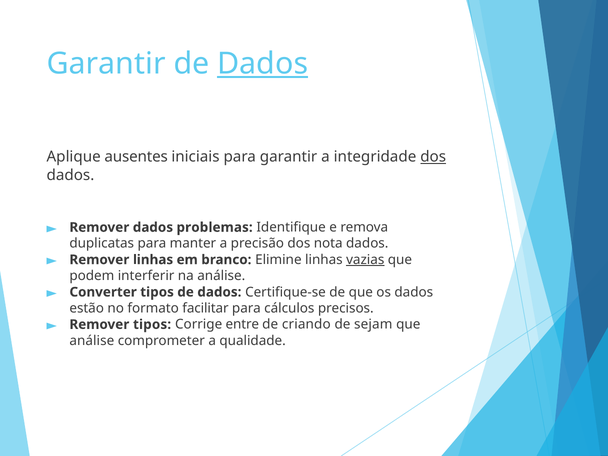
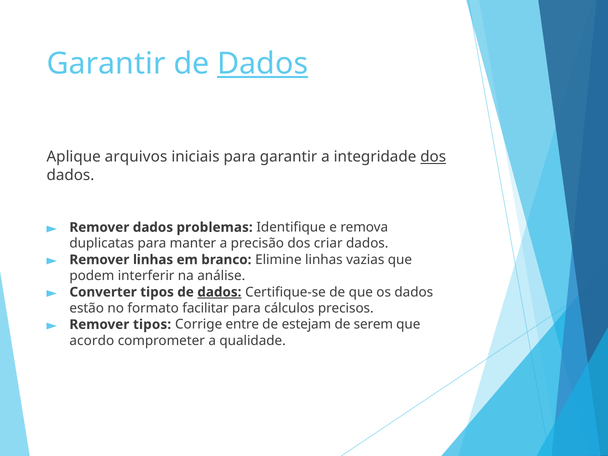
ausentes: ausentes -> arquivos (136, 157)
nota: nota -> criar (328, 244)
vazias underline: present -> none (365, 260)
dados underline: none -> present (219, 292)
criando: criando -> estejam (306, 324)
sejam: sejam -> serem (373, 324)
análise: análise -> acordo (92, 341)
